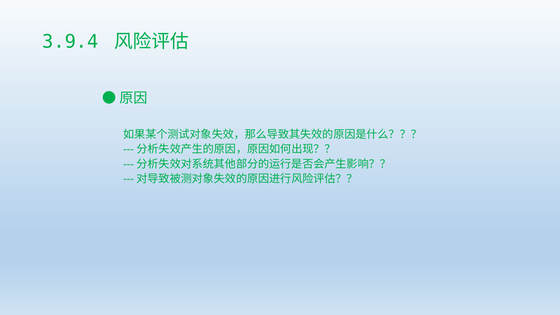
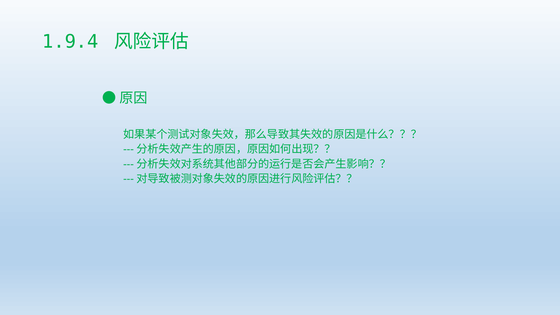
3.9.4: 3.9.4 -> 1.9.4 (70, 42)
